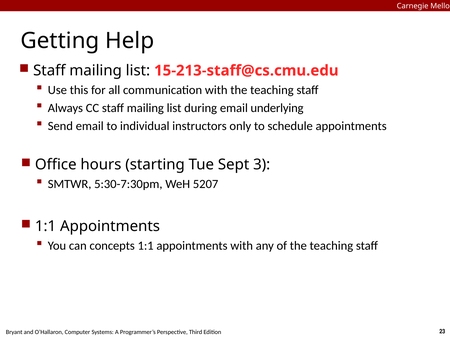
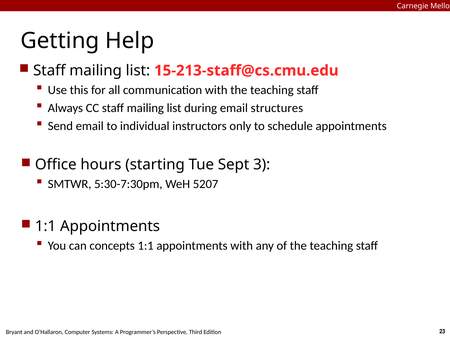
underlying: underlying -> structures (277, 108)
